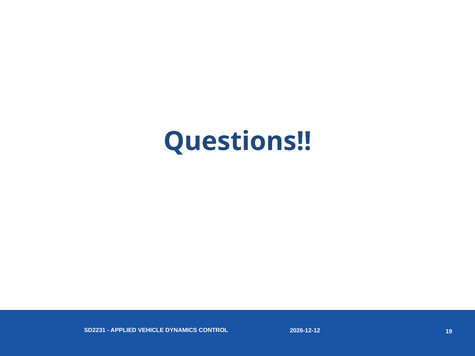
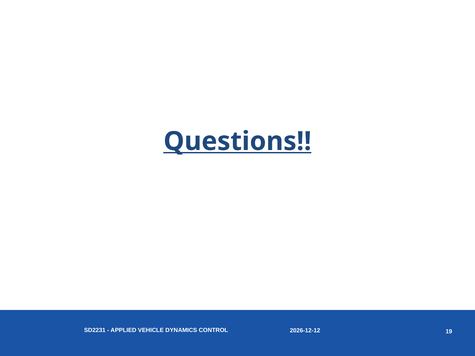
Questions underline: none -> present (237, 141)
